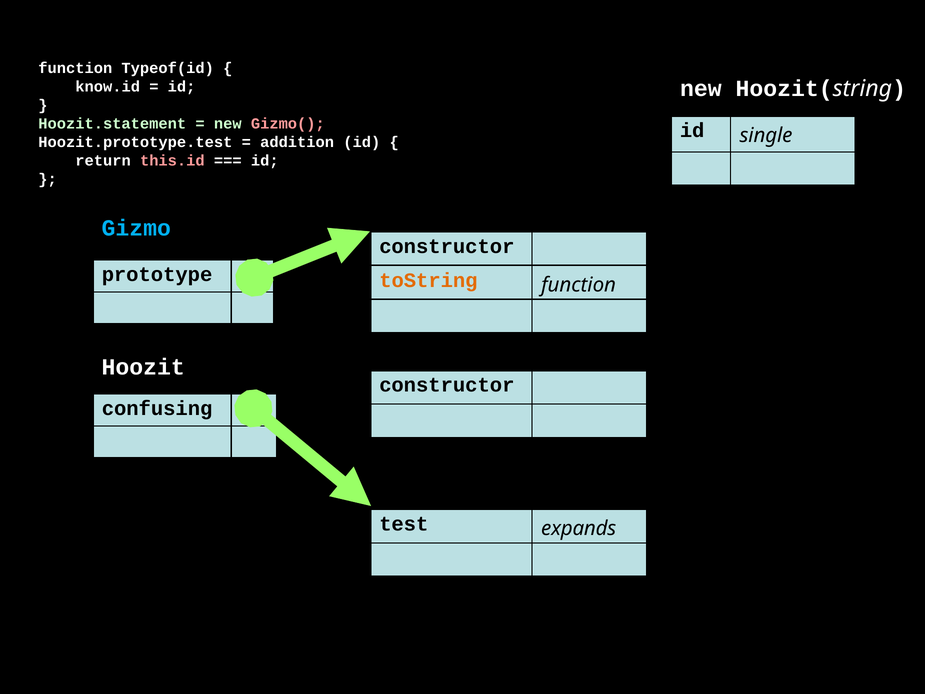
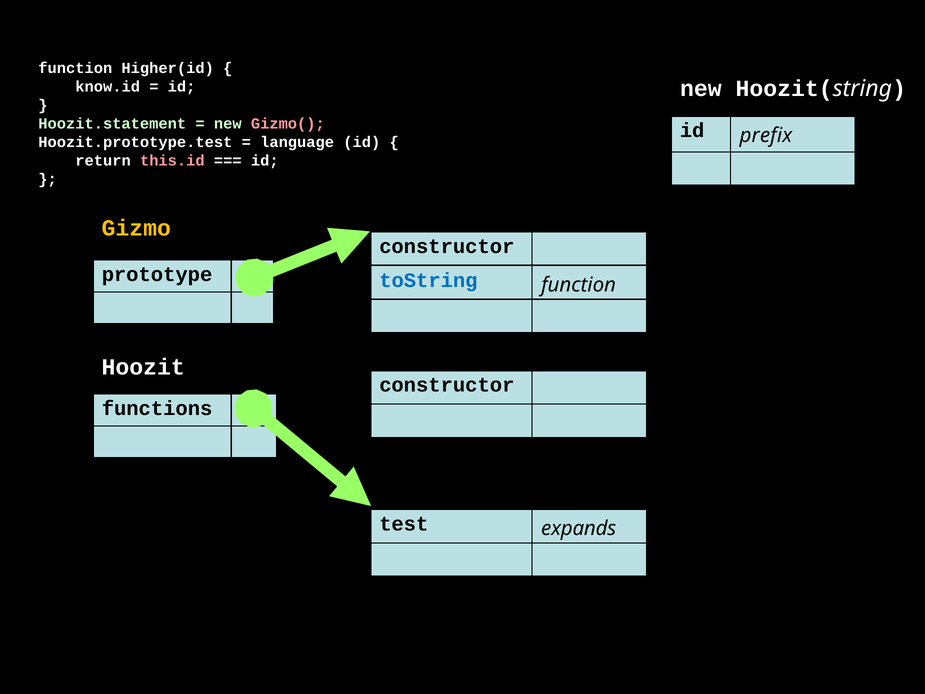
Typeof(id: Typeof(id -> Higher(id (168, 68)
single: single -> prefix (766, 135)
addition: addition -> language (297, 142)
Gizmo colour: light blue -> yellow (136, 228)
toString colour: orange -> blue (428, 280)
confusing: confusing -> functions (157, 408)
